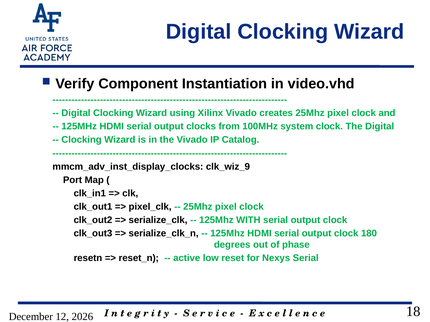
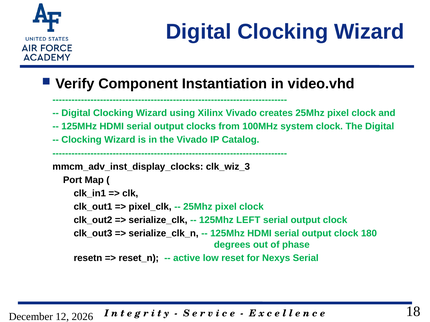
clk_wiz_9: clk_wiz_9 -> clk_wiz_3 (228, 167)
WITH: WITH -> LEFT (248, 220)
